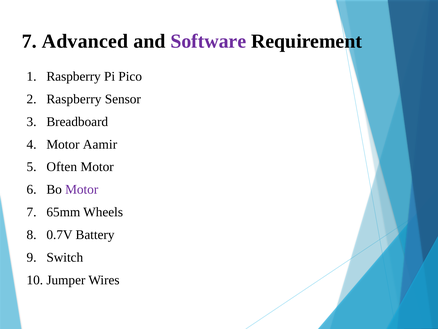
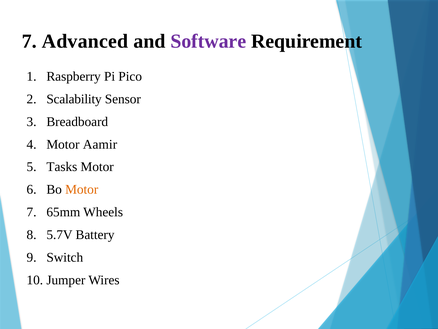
Raspberry: Raspberry -> Scalability (74, 99)
Often: Often -> Tasks (62, 167)
Motor colour: purple -> orange (82, 189)
0.7V: 0.7V -> 5.7V (59, 234)
